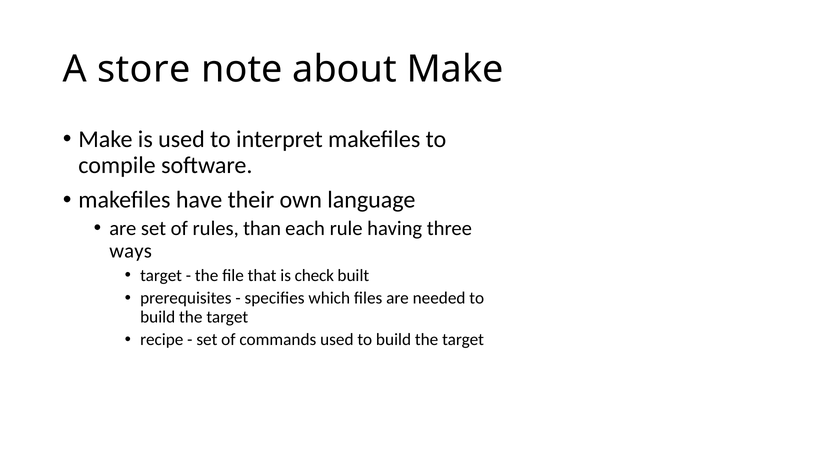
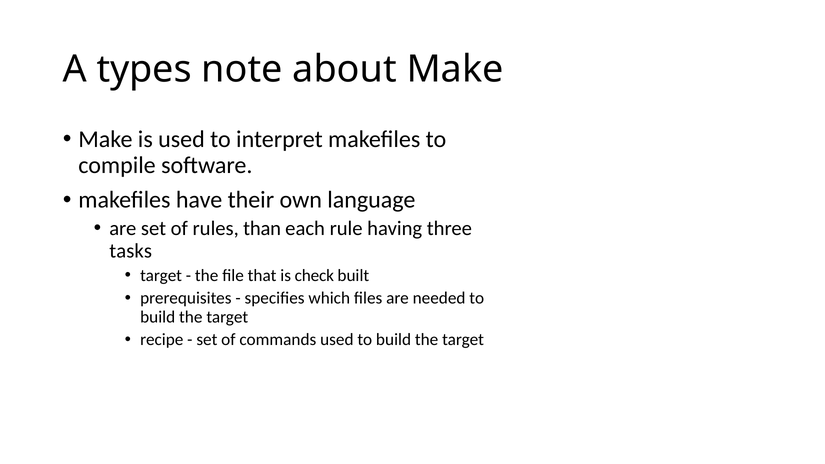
store: store -> types (144, 69)
ways: ways -> tasks (131, 251)
